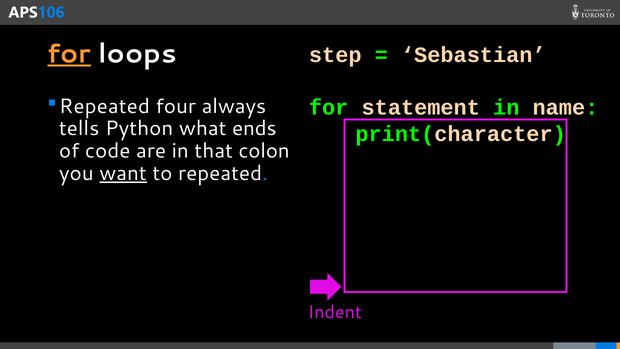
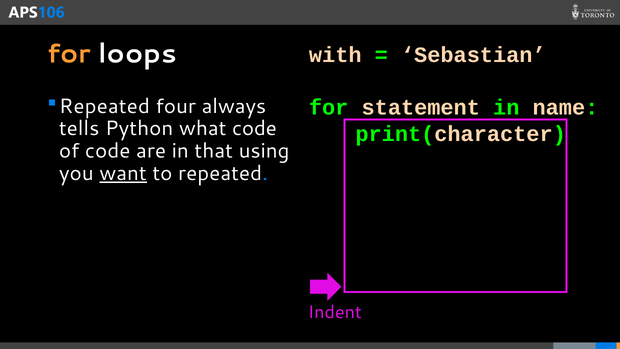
for underline: present -> none (69, 54)
step: step -> with (335, 55)
what ends: ends -> code (254, 129)
colon: colon -> using (264, 151)
